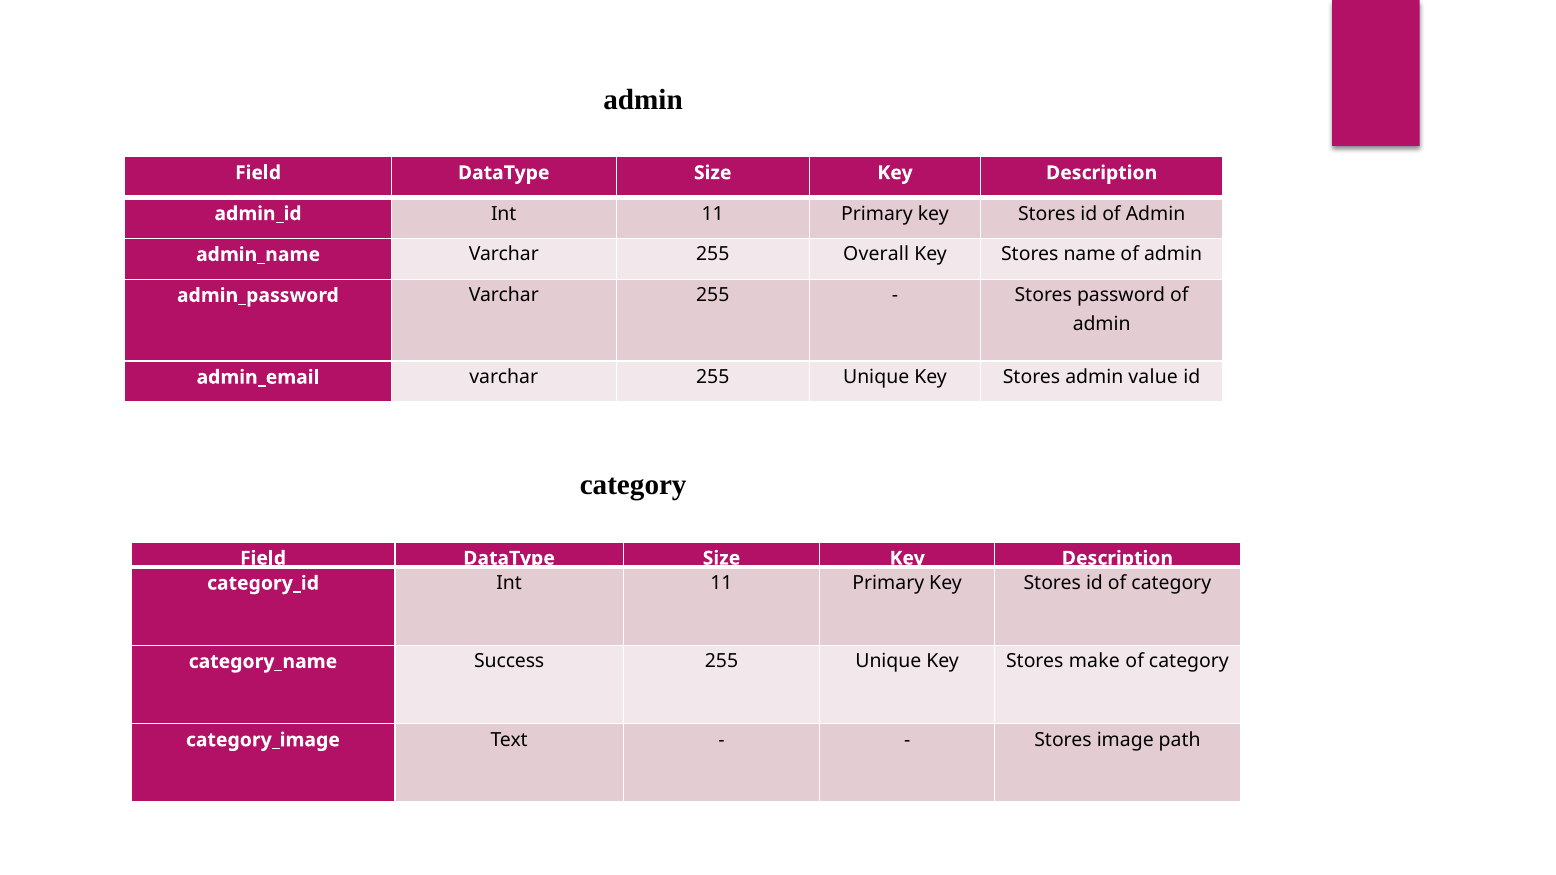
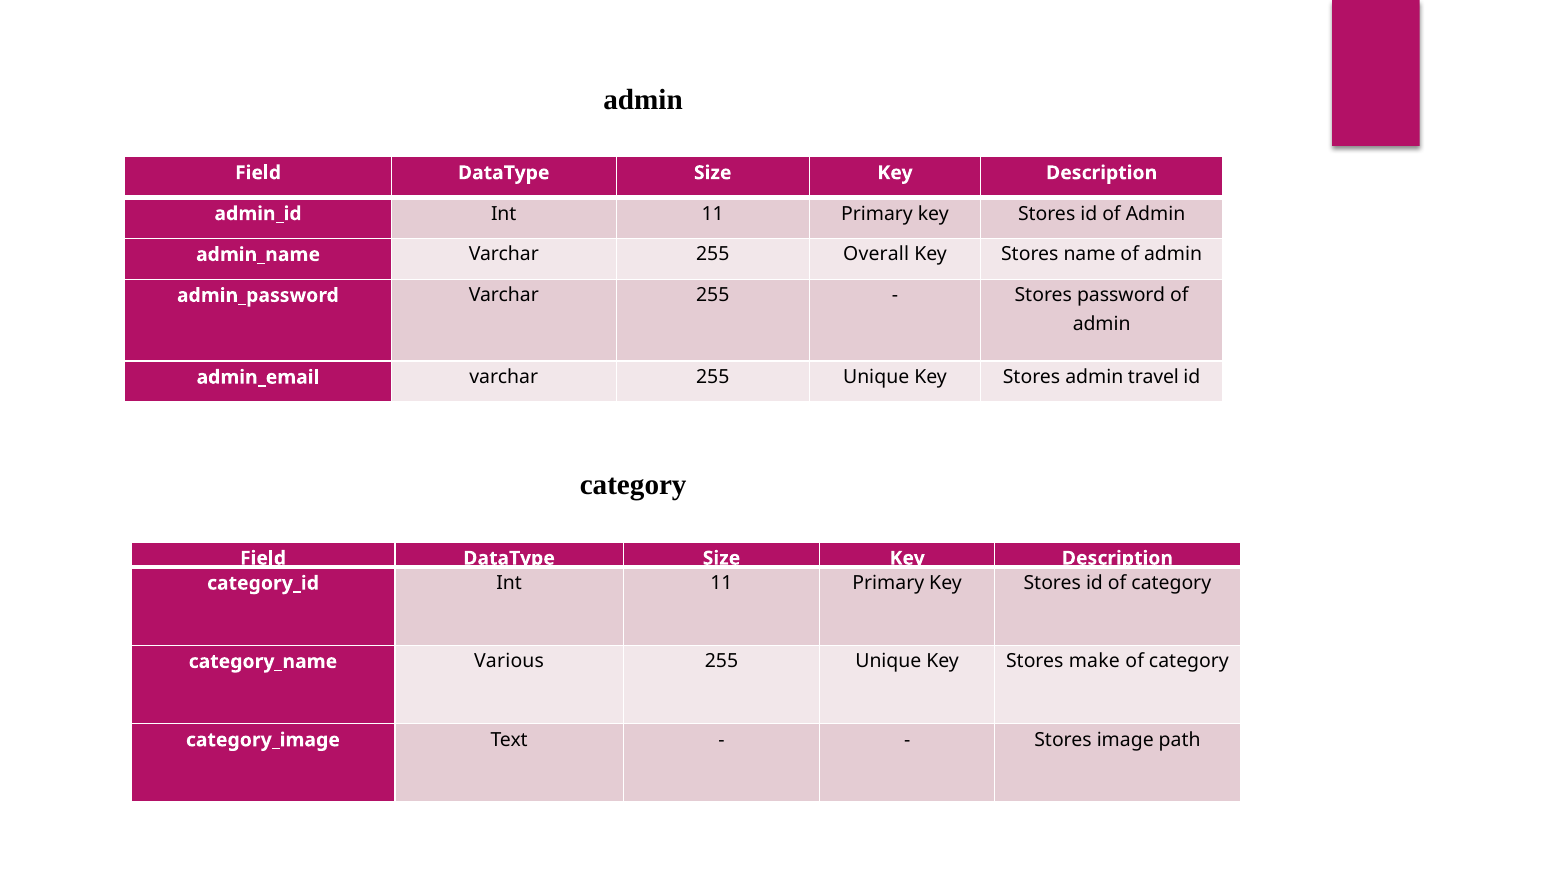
value: value -> travel (1153, 377)
Success: Success -> Various (509, 662)
